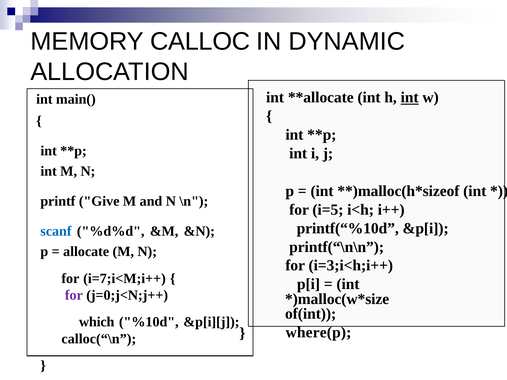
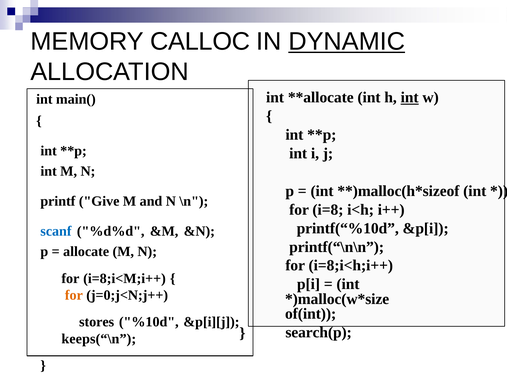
DYNAMIC underline: none -> present (347, 41)
i=5: i=5 -> i=8 (328, 210)
i=3;i<h;i++: i=3;i<h;i++ -> i=8;i<h;i++ (351, 266)
i=7;i<M;i++: i=7;i<M;i++ -> i=8;i<M;i++ (125, 279)
for colour: purple -> orange (74, 295)
which: which -> stores (97, 322)
where(p: where(p -> search(p (319, 333)
calloc(“\n: calloc(“\n -> keeps(“\n (99, 339)
